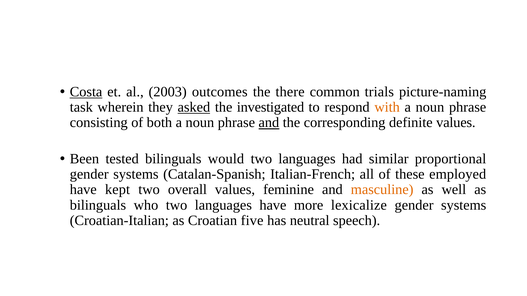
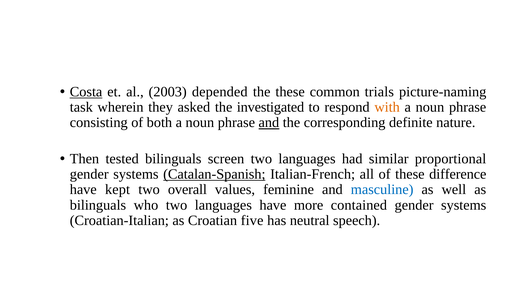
outcomes: outcomes -> depended (220, 92)
the there: there -> these (290, 92)
asked underline: present -> none (194, 107)
definite values: values -> nature (456, 123)
Been: Been -> Then (84, 159)
would: would -> screen (226, 159)
Catalan-Spanish underline: none -> present (214, 174)
employed: employed -> difference (458, 174)
masculine colour: orange -> blue (382, 190)
lexicalize: lexicalize -> contained (359, 205)
